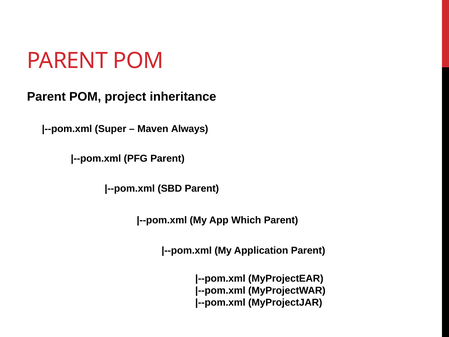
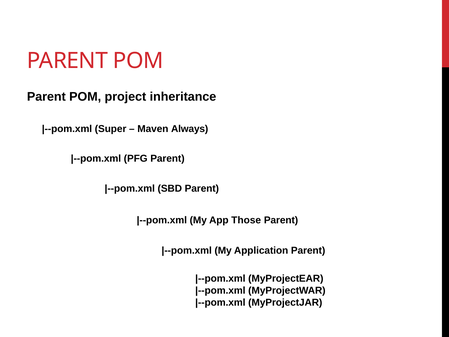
Which: Which -> Those (246, 220)
